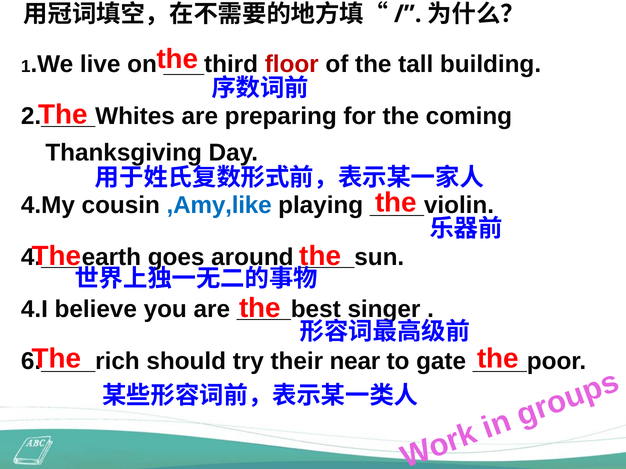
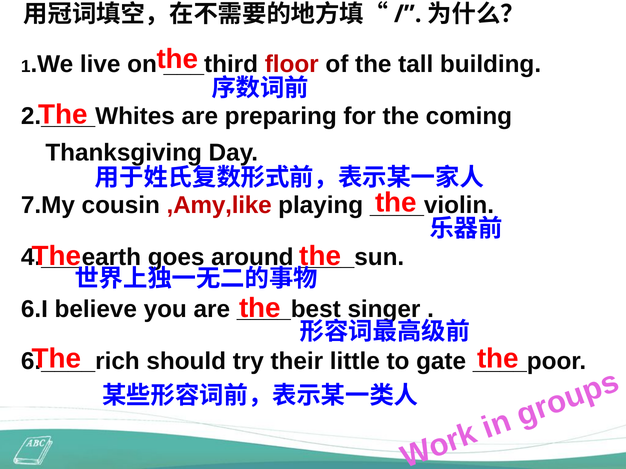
4.My: 4.My -> 7.My (48, 205)
,Amy,like colour: blue -> red (219, 205)
4.I: 4.I -> 6.I (34, 310)
near: near -> little (355, 362)
